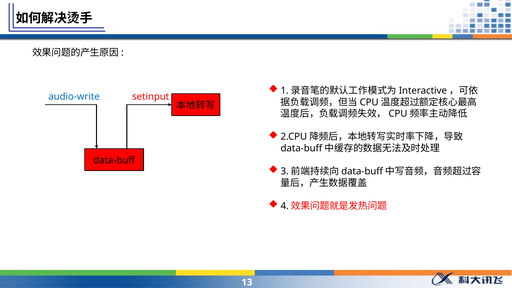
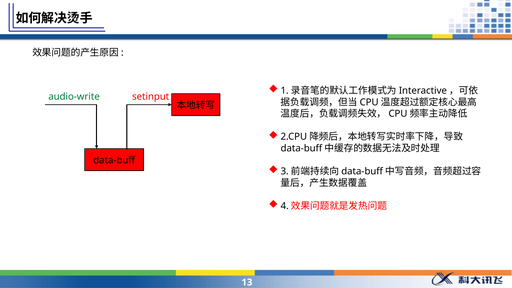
audio-write colour: blue -> green (74, 97)
